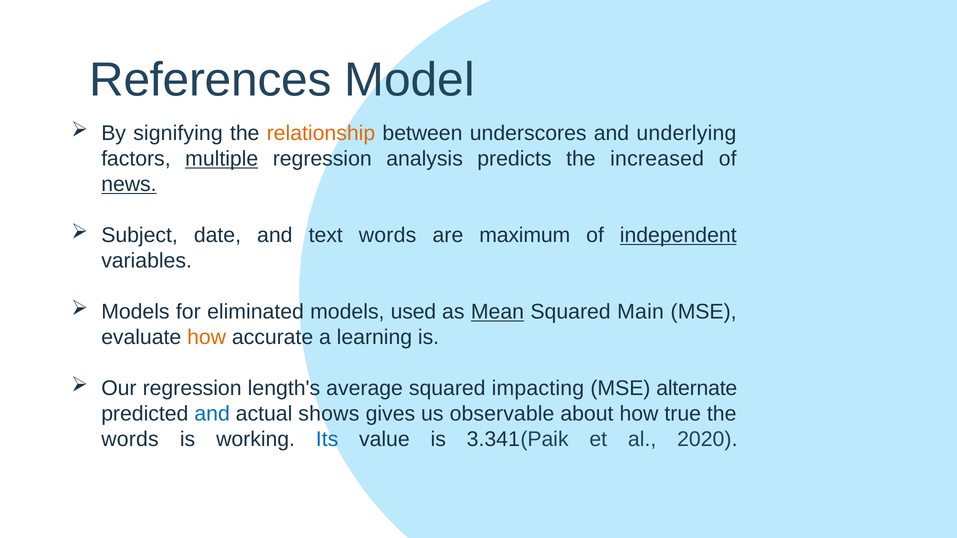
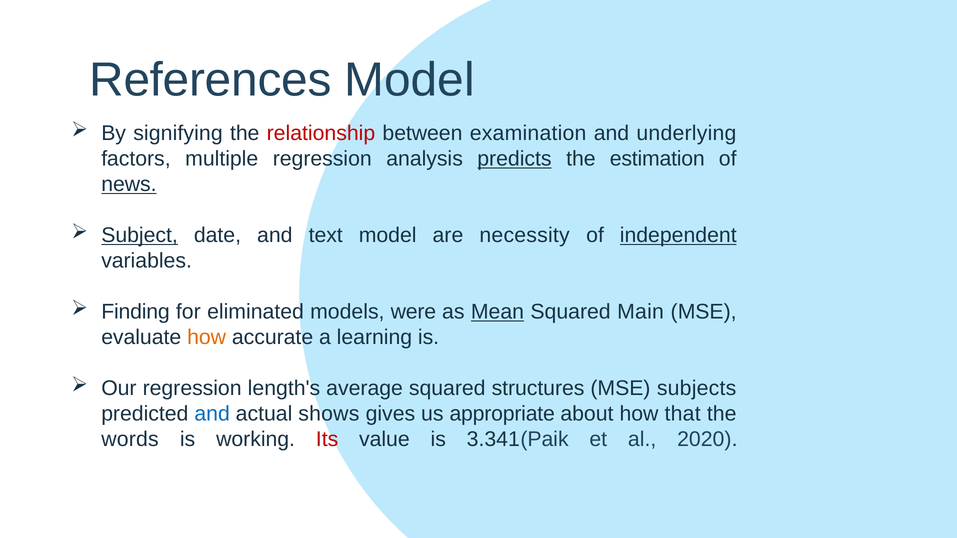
relationship colour: orange -> red (321, 133)
underscores: underscores -> examination (528, 133)
multiple underline: present -> none (222, 159)
predicts underline: none -> present (514, 159)
increased: increased -> estimation (657, 159)
Subject underline: none -> present (140, 235)
text words: words -> model (388, 235)
maximum: maximum -> necessity (525, 235)
Models: Models -> Finding (136, 312)
used: used -> were (413, 312)
impacting: impacting -> structures (538, 389)
alternate: alternate -> subjects (697, 389)
observable: observable -> appropriate (502, 414)
true: true -> that (683, 414)
Its colour: blue -> red (327, 440)
